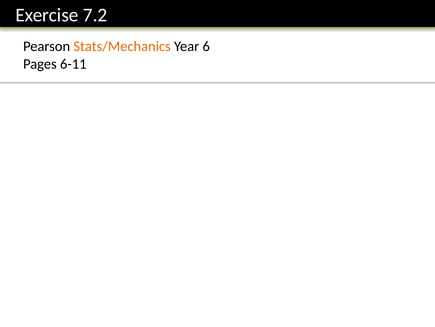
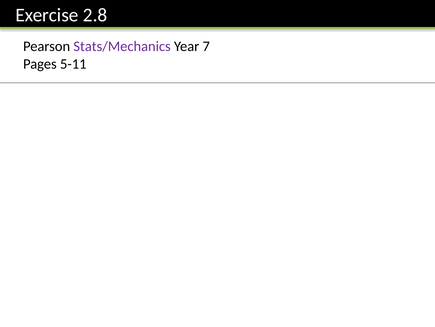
7.2: 7.2 -> 2.8 (95, 15)
Stats/Mechanics colour: orange -> purple (122, 46)
6: 6 -> 7 (206, 46)
6-11: 6-11 -> 5-11 (73, 64)
